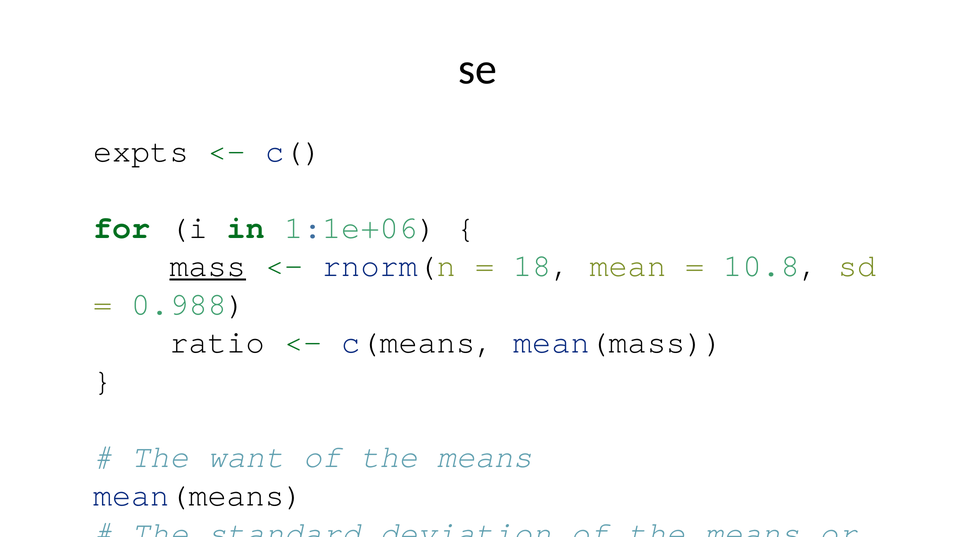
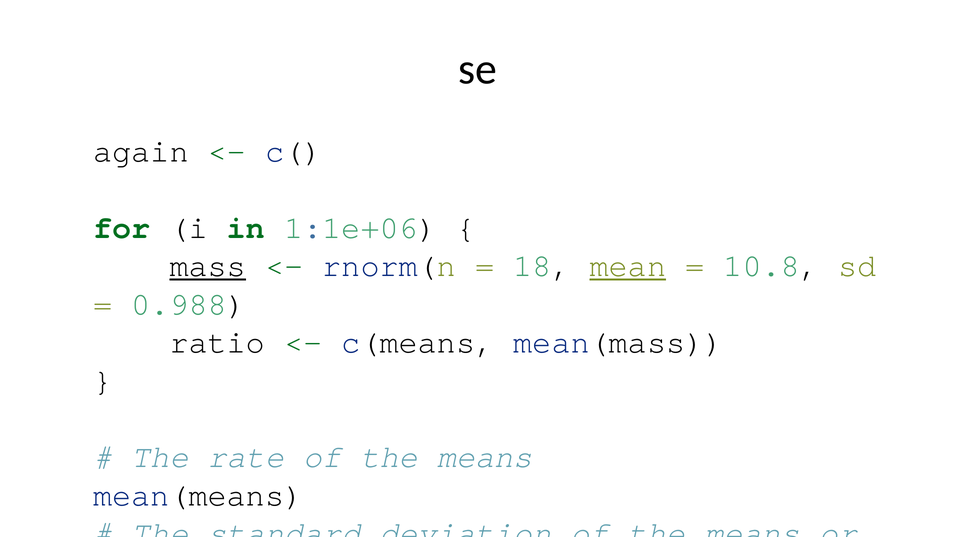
expts: expts -> again (141, 151)
mean underline: none -> present (628, 266)
want: want -> rate (246, 457)
